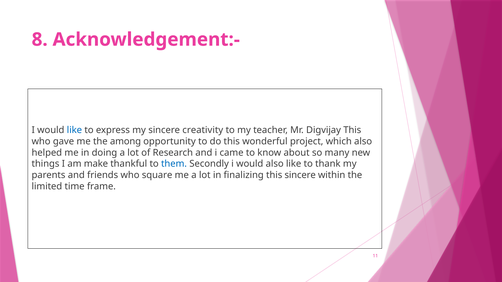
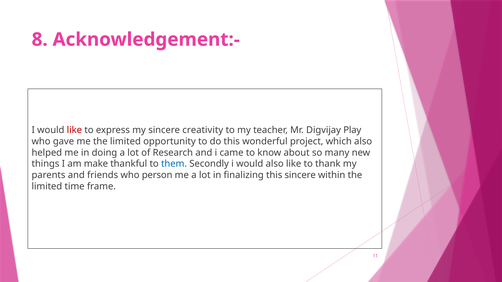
like colour: blue -> red (74, 130)
Digvijay This: This -> Play (352, 130)
me the among: among -> limited (125, 142)
square: square -> person (157, 175)
